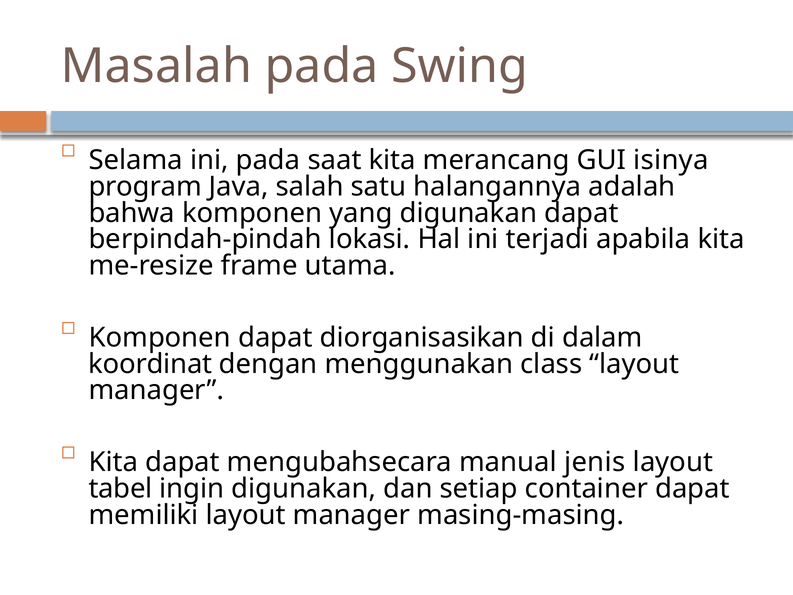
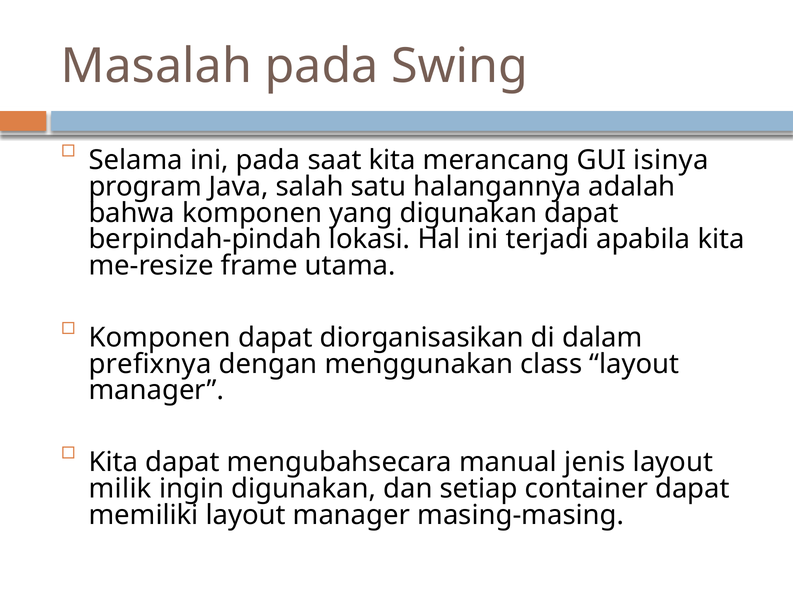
koordinat: koordinat -> prefixnya (150, 364)
tabel: tabel -> milik (120, 488)
